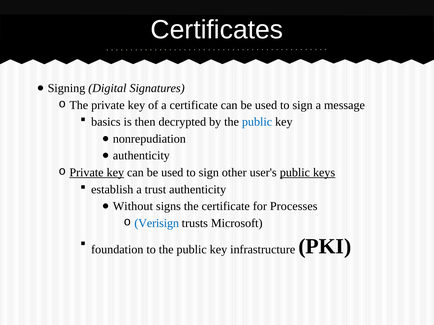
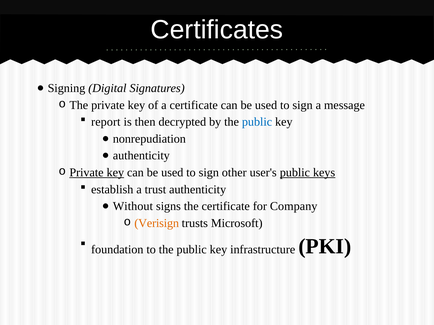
basics: basics -> report (106, 122)
Processes: Processes -> Company (294, 207)
Verisign colour: blue -> orange (157, 223)
